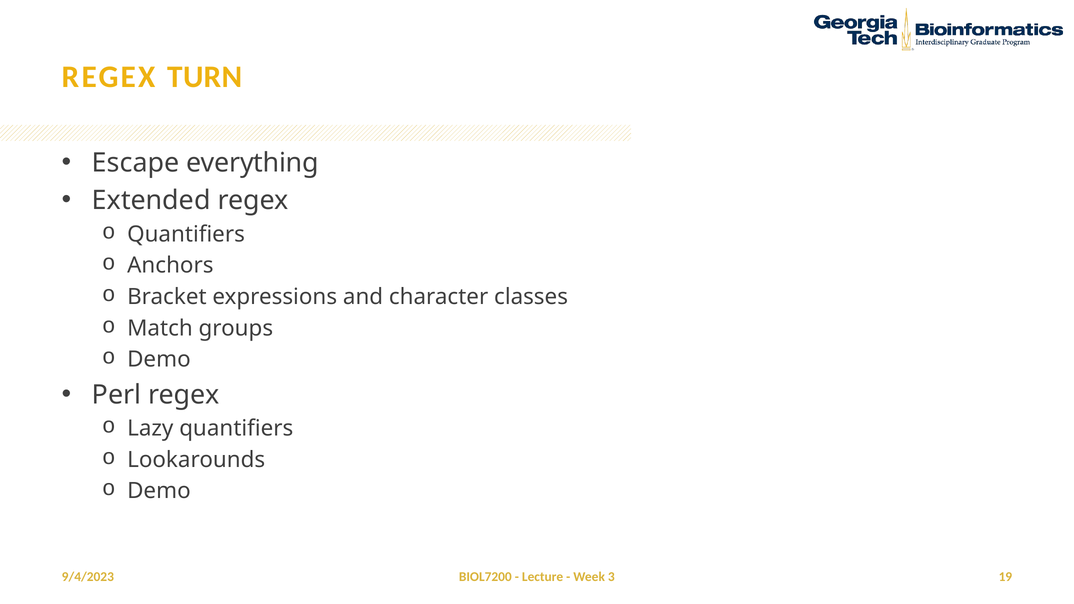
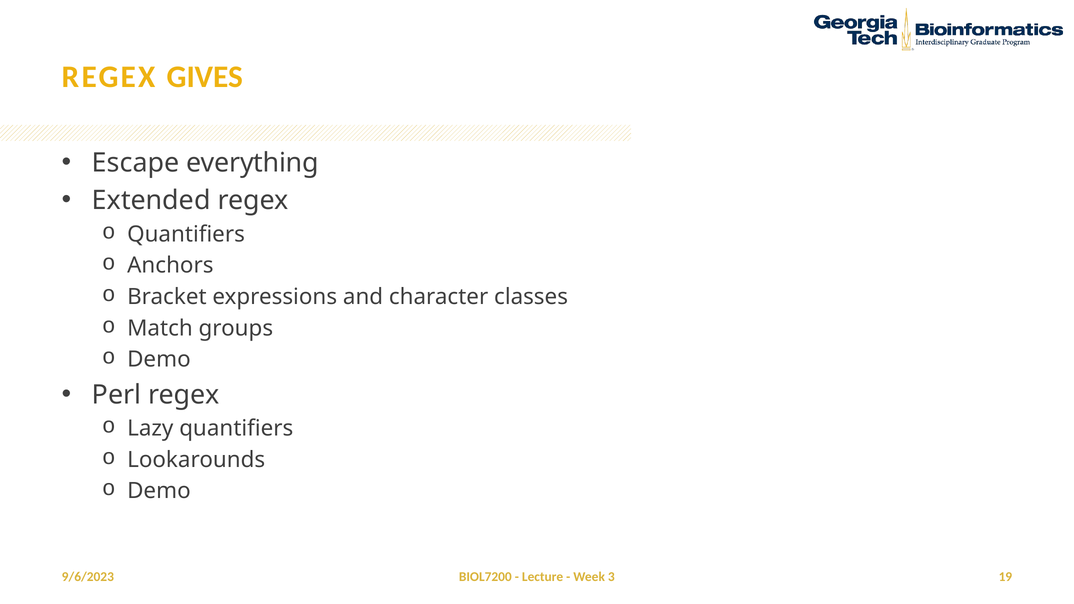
TURN: TURN -> GIVES (205, 77)
9/4/2023: 9/4/2023 -> 9/6/2023 (88, 577)
